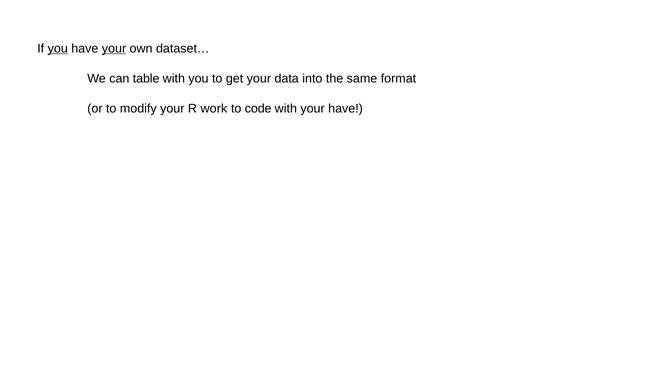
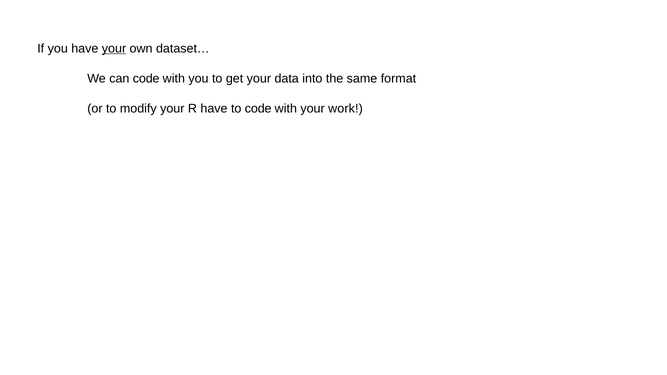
you underline: present -> none (58, 49)
can table: table -> code (146, 79)
R work: work -> have (214, 109)
your have: have -> work (345, 109)
